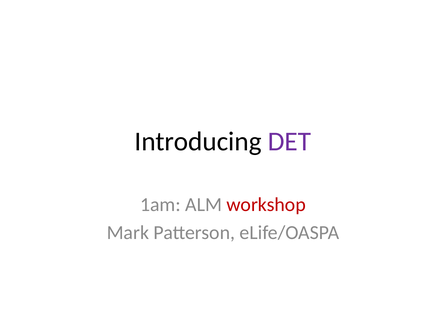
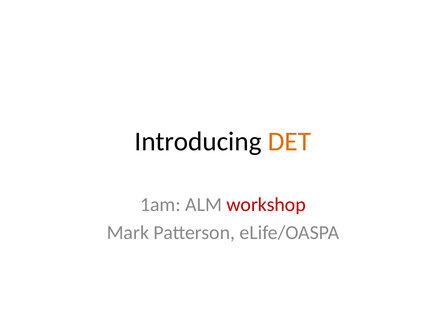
DET colour: purple -> orange (289, 142)
